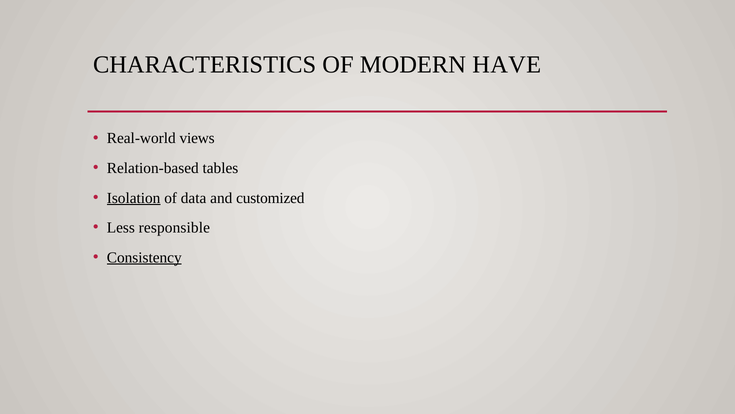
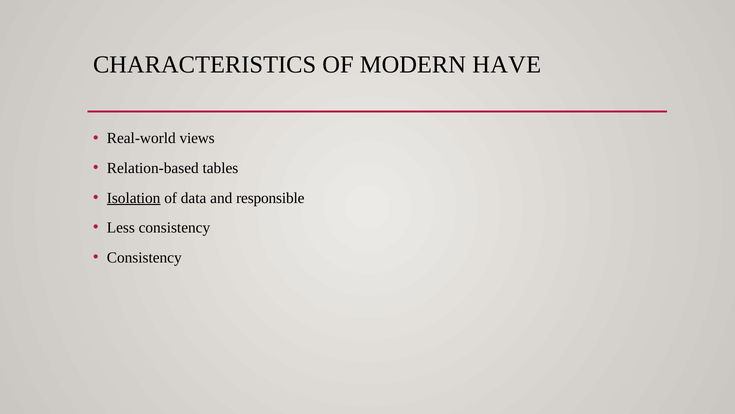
customized: customized -> responsible (270, 198)
Less responsible: responsible -> consistency (174, 227)
Consistency underline: present -> none (144, 257)
